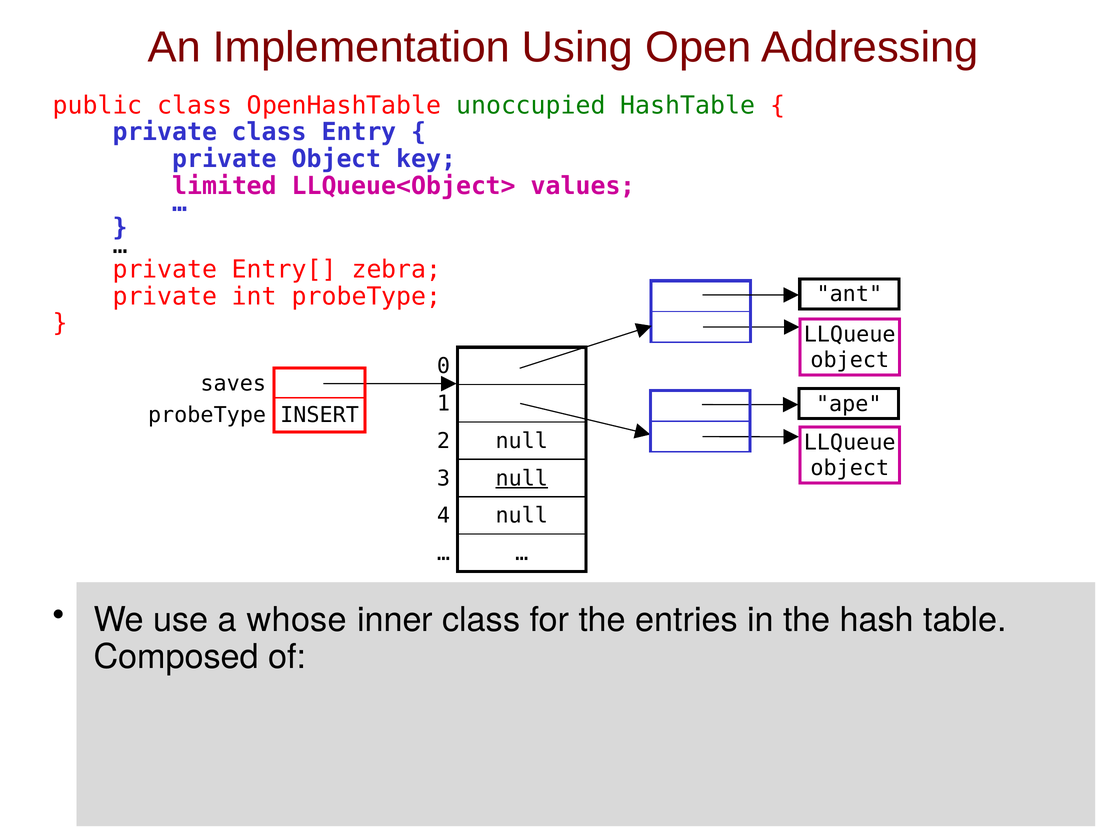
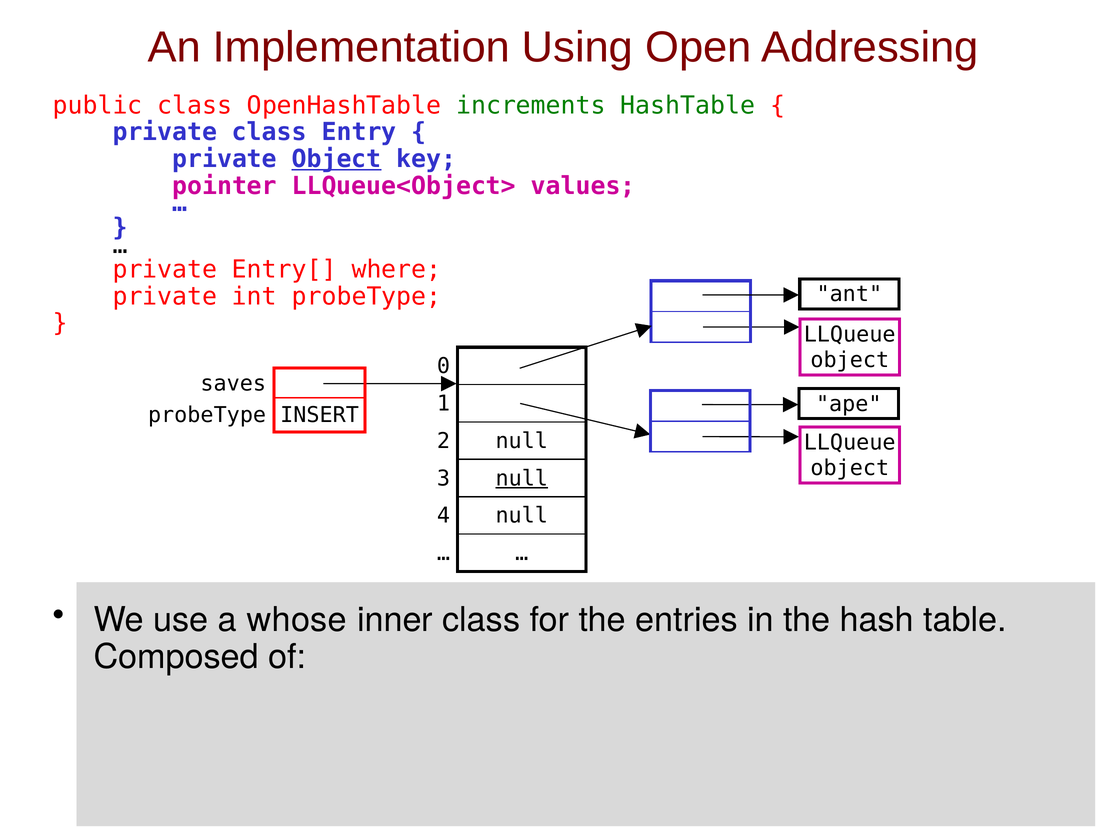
unoccupied: unoccupied -> increments (531, 105)
Object underline: none -> present (337, 159)
limited: limited -> pointer (225, 186)
zebra: zebra -> where (396, 270)
